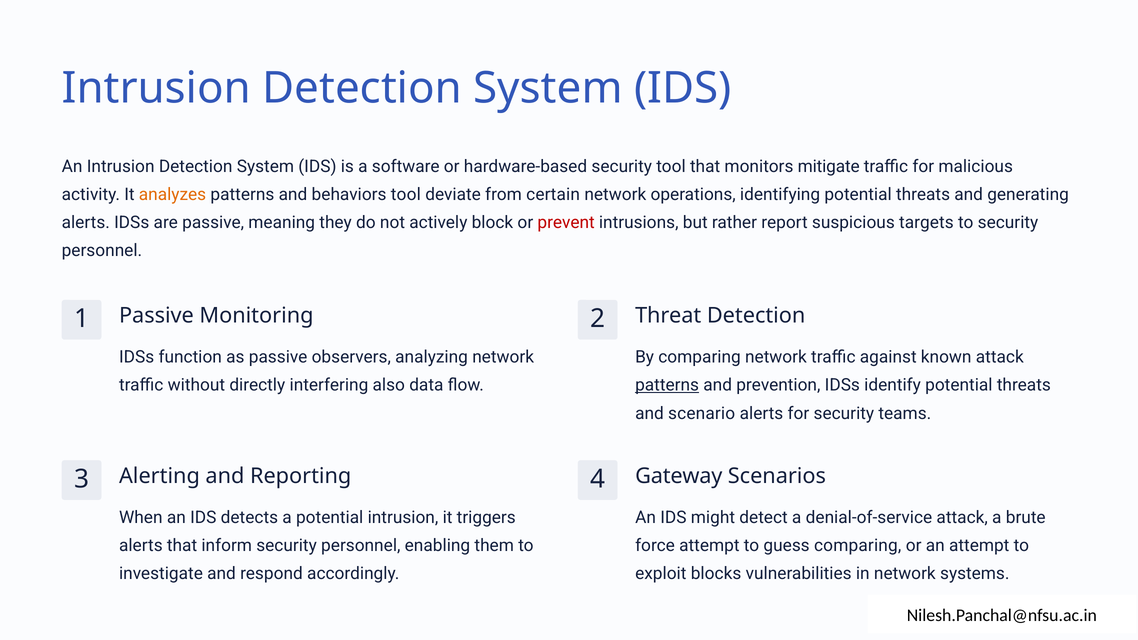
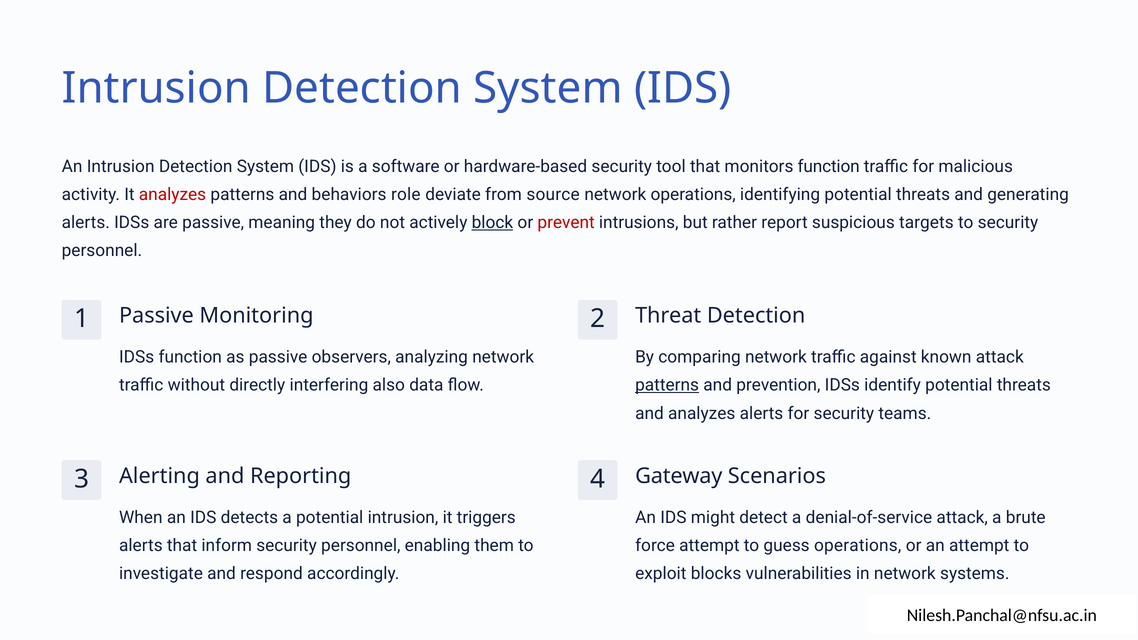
monitors mitigate: mitigate -> function (829, 166)
analyzes colour: orange -> red (173, 195)
behaviors tool: tool -> role (406, 195)
certain: certain -> source (553, 195)
block underline: none -> present (492, 223)
and scenario: scenario -> analyzes (702, 413)
guess comparing: comparing -> operations (858, 546)
